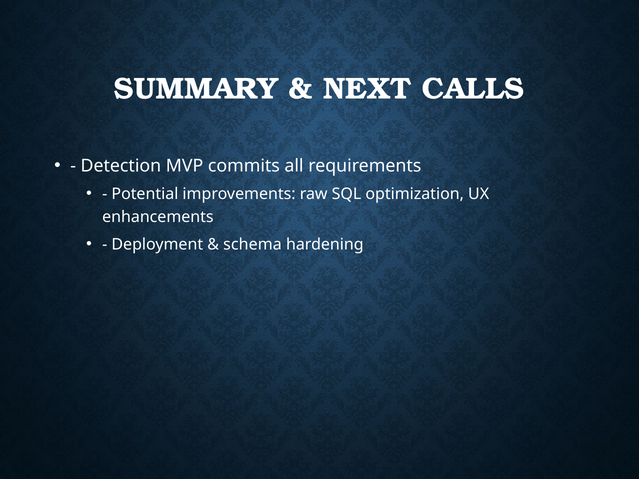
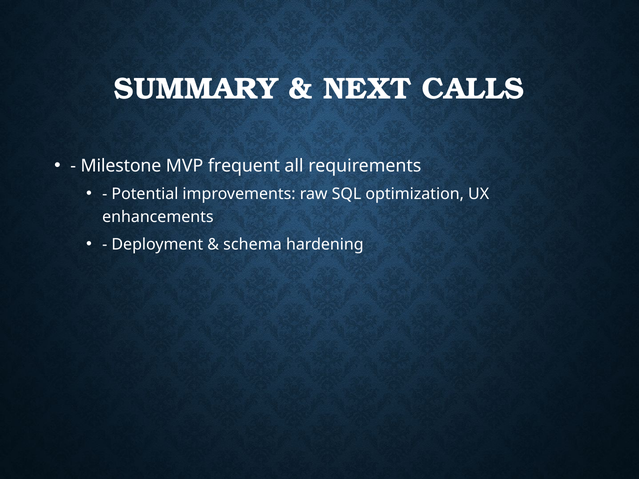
Detection: Detection -> Milestone (121, 166)
commits: commits -> frequent (244, 166)
